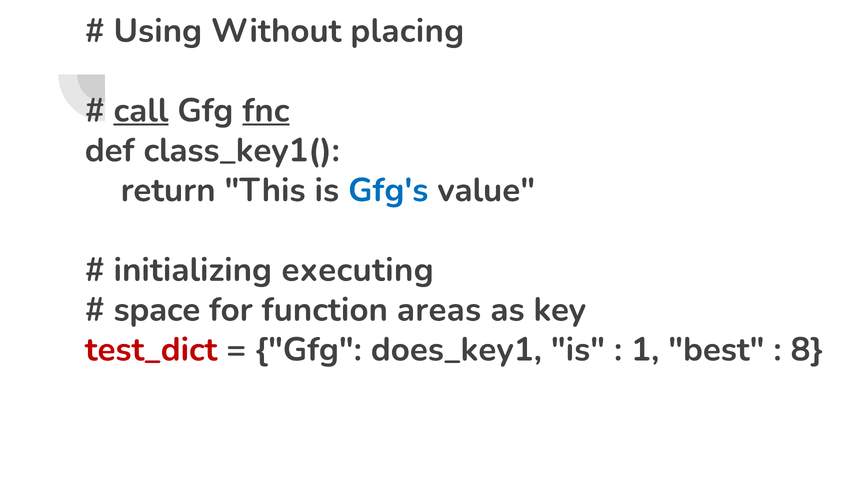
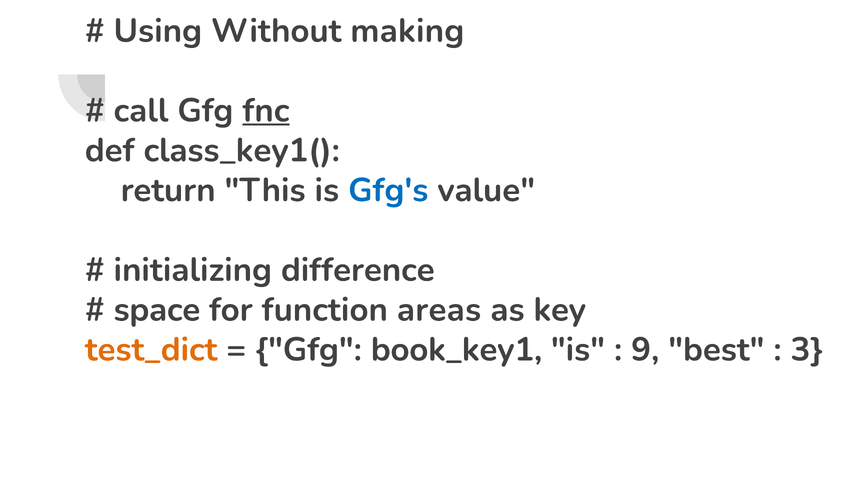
placing: placing -> making (407, 31)
call underline: present -> none (141, 110)
executing: executing -> difference (358, 270)
test_dict colour: red -> orange (151, 349)
does_key1: does_key1 -> book_key1 (456, 349)
1: 1 -> 9 (645, 349)
8: 8 -> 3 (807, 349)
